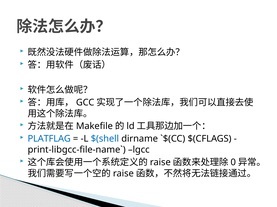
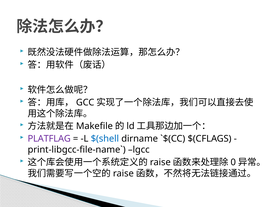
PLATFLAG colour: blue -> purple (49, 139)
